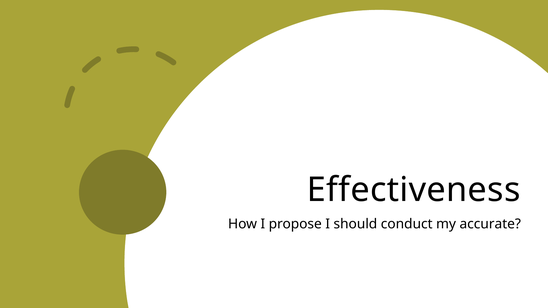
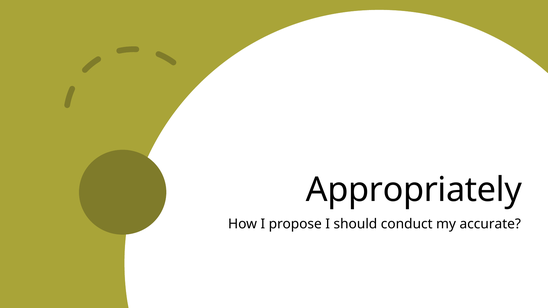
Effectiveness: Effectiveness -> Appropriately (414, 190)
